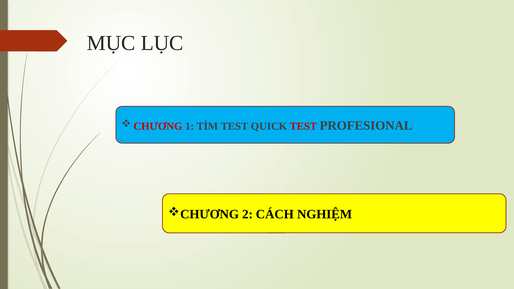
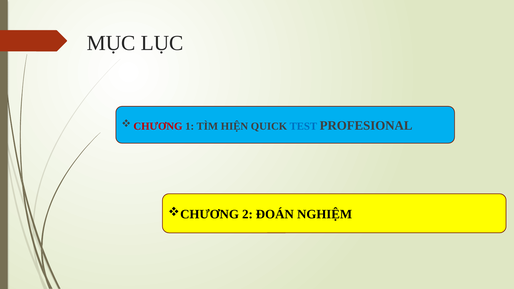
TÌM TEST: TEST -> HIỆN (234, 126)
TEST colour: red -> blue (303, 126)
CÁCH: CÁCH -> ĐOÁN (275, 214)
